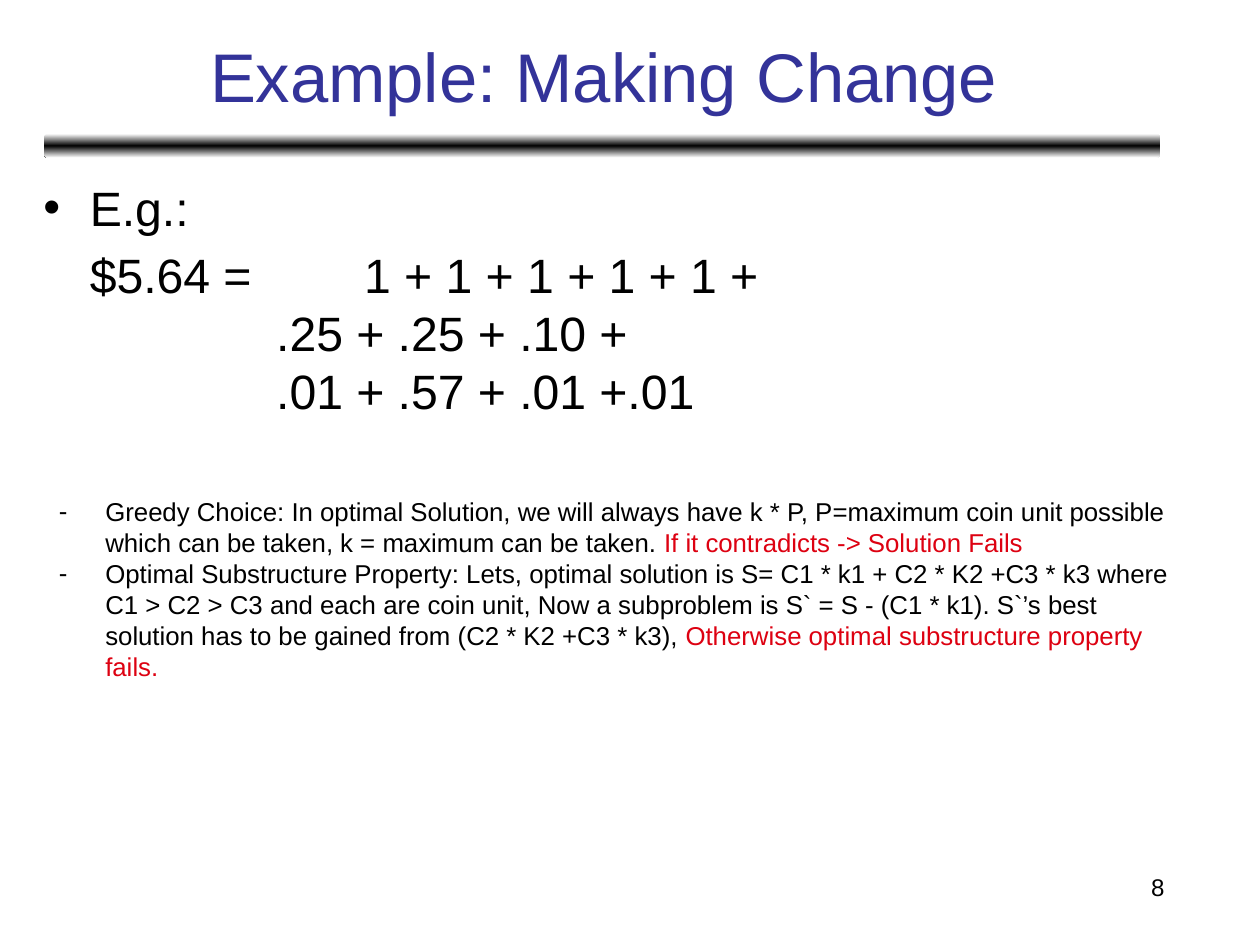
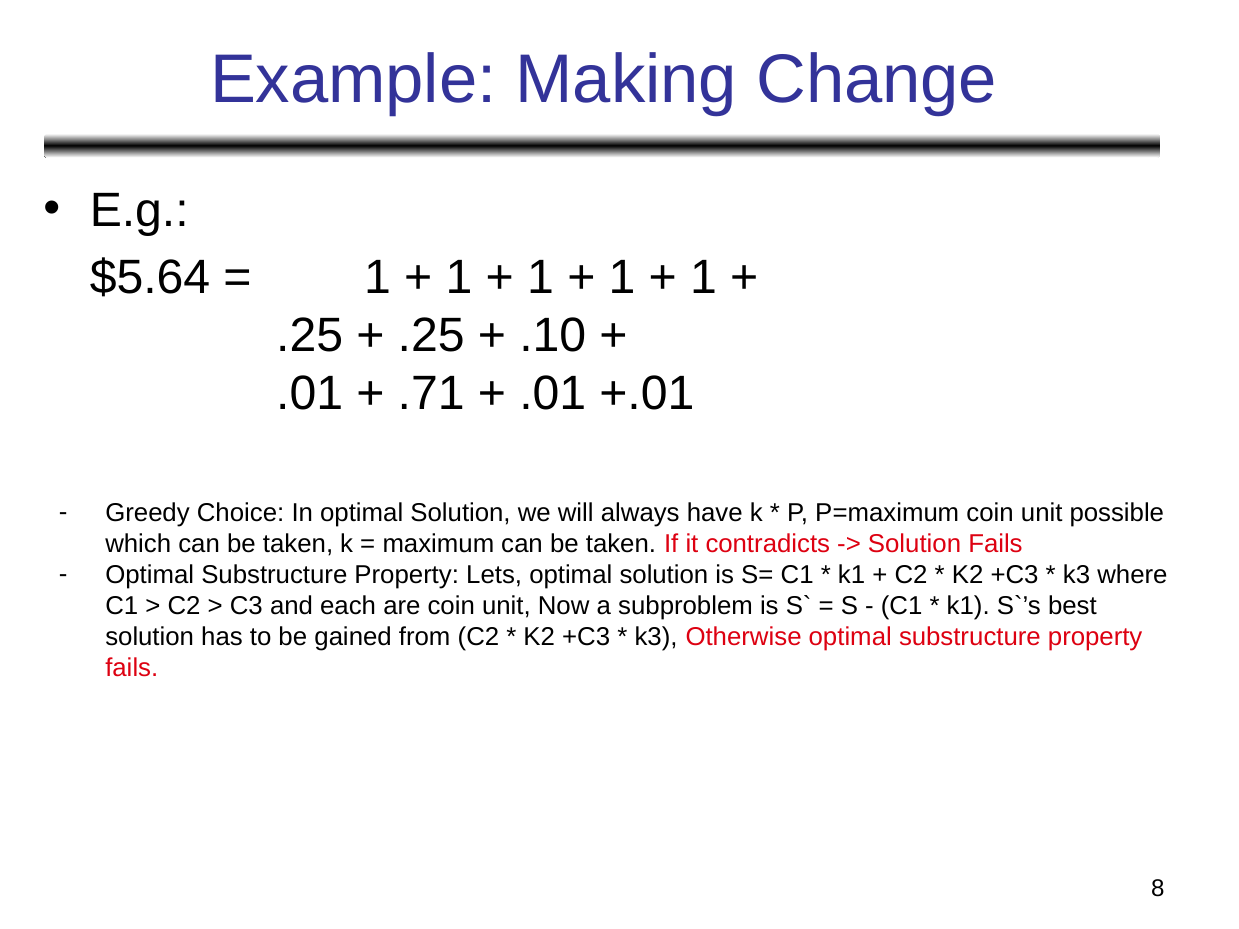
.57: .57 -> .71 (431, 394)
